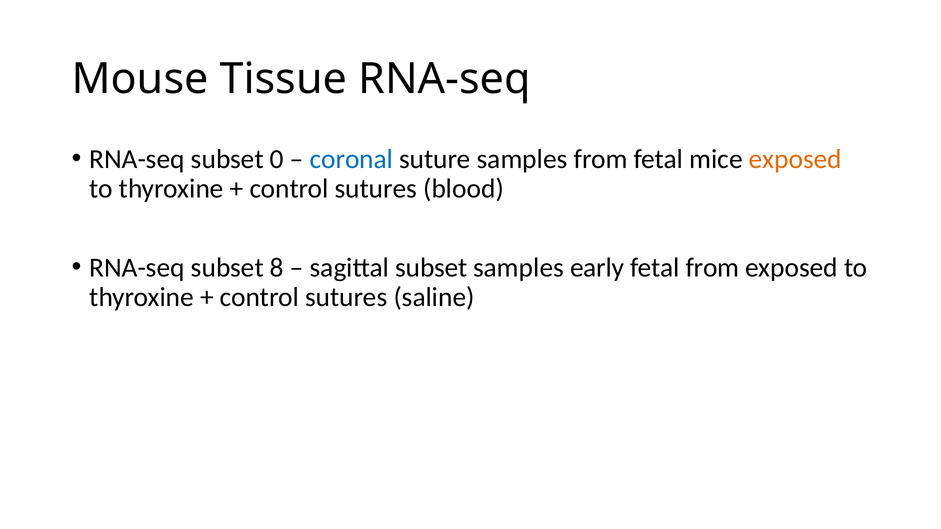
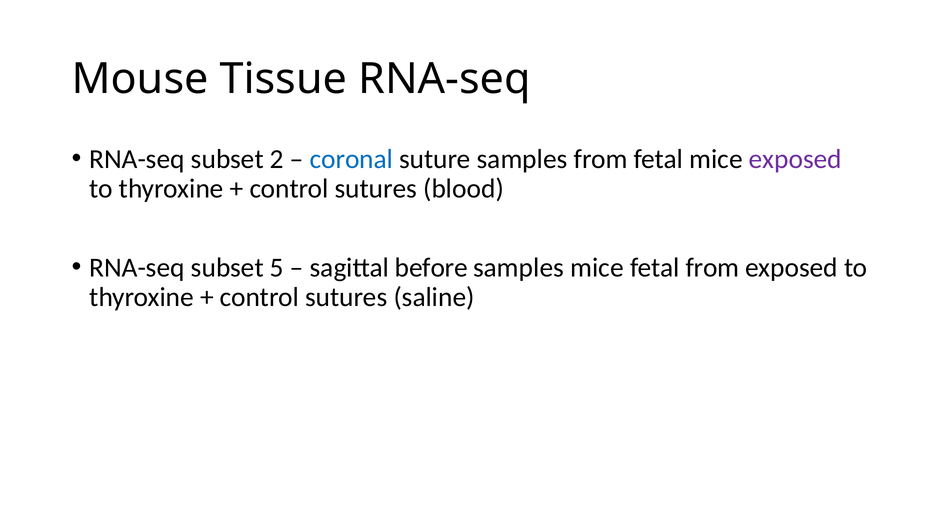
0: 0 -> 2 (277, 159)
exposed colour: orange -> purple (795, 159)
8: 8 -> 5 (277, 268)
sagittal subset: subset -> before (431, 268)
samples early: early -> mice (597, 268)
